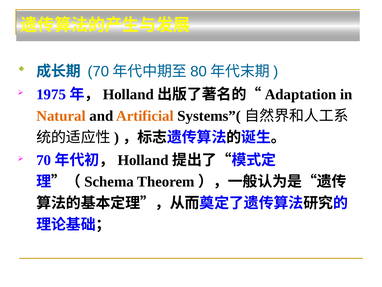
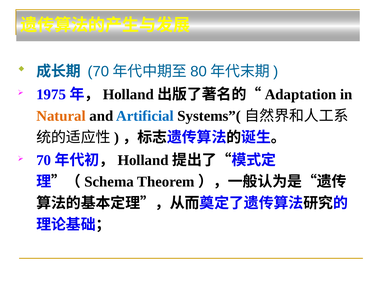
Artificial colour: orange -> blue (145, 116)
